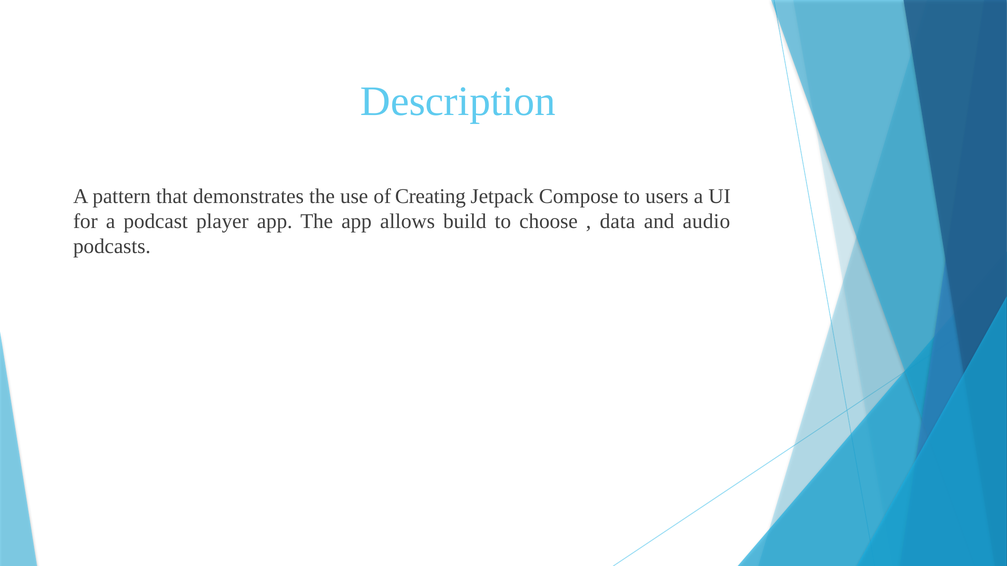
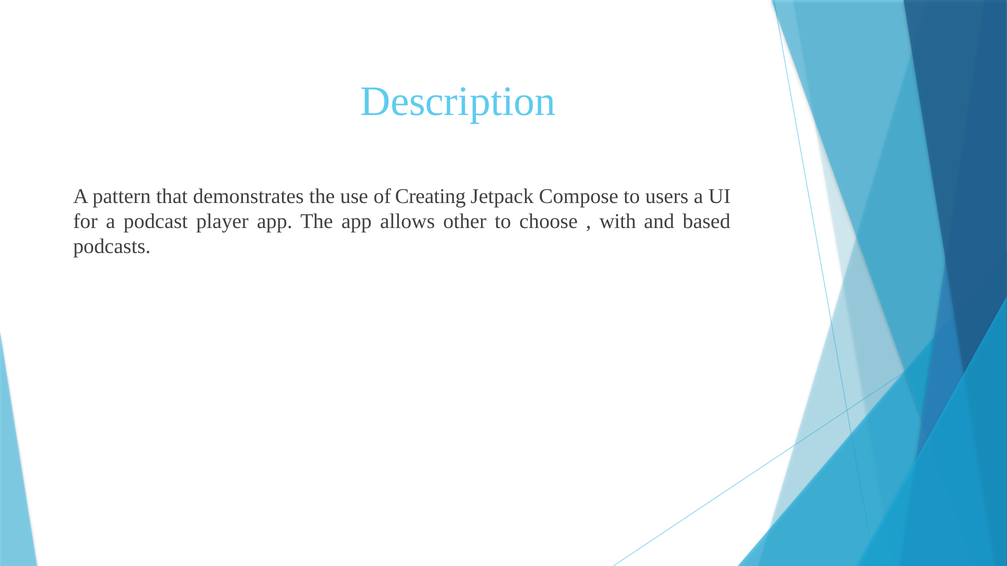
build: build -> other (465, 222)
data: data -> with (618, 222)
audio: audio -> based (707, 222)
